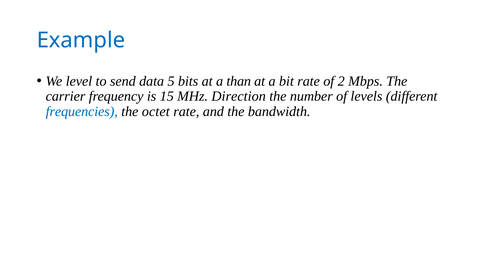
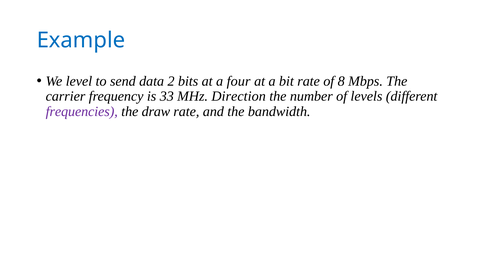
5: 5 -> 2 (171, 81)
than: than -> four (239, 81)
2: 2 -> 8 (341, 81)
15: 15 -> 33 (167, 96)
frequencies colour: blue -> purple (82, 112)
octet: octet -> draw (156, 112)
